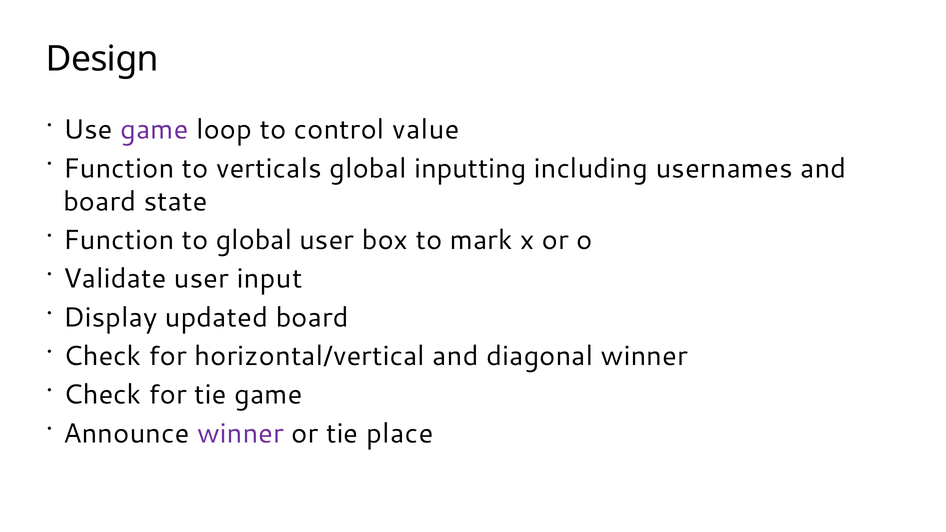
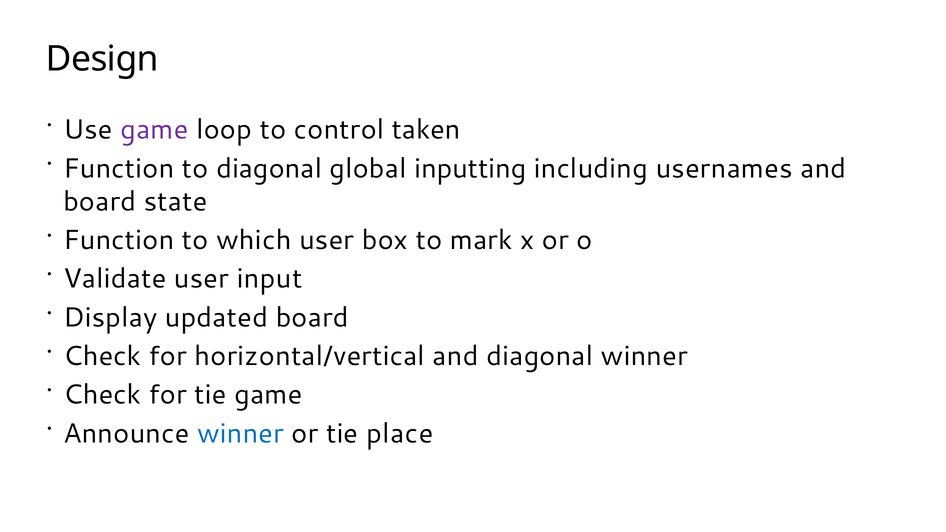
value: value -> taken (426, 130)
to verticals: verticals -> diagonal (269, 168)
to global: global -> which (254, 240)
winner colour: purple -> blue (240, 434)
